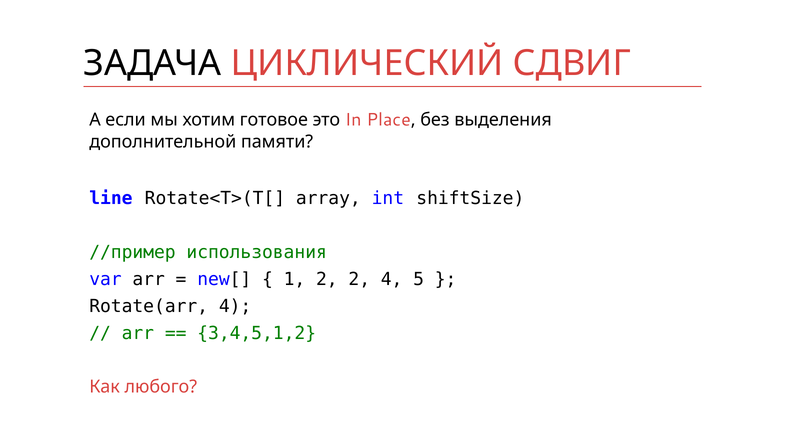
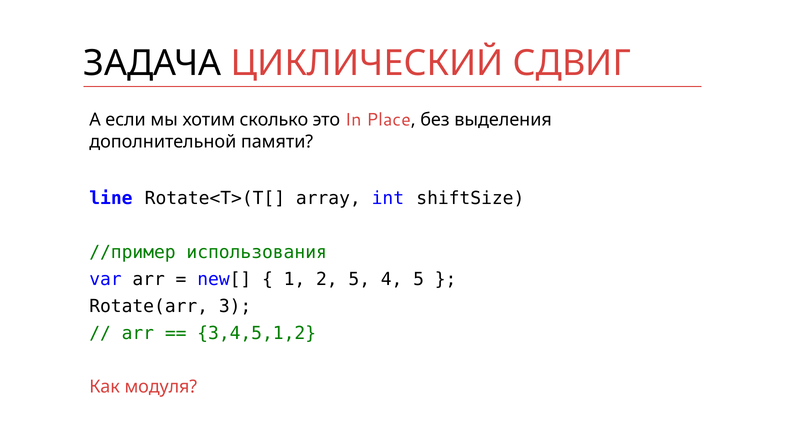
готовое: готовое -> сколько (274, 120)
2 2: 2 -> 5 (359, 279)
Rotate(arr 4: 4 -> 3 (235, 306)
любого: любого -> модуля (161, 386)
